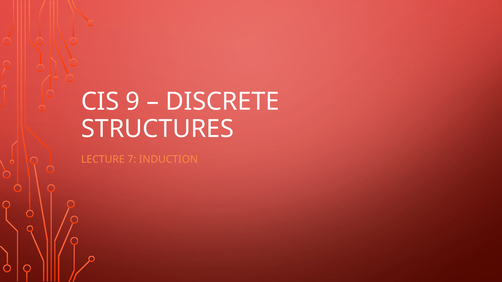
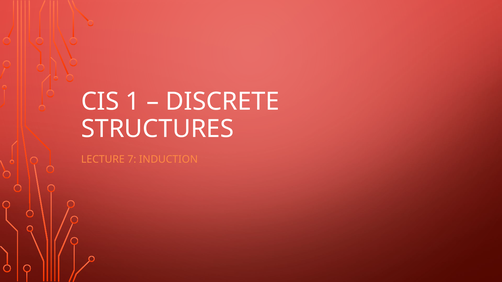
9: 9 -> 1 (133, 102)
